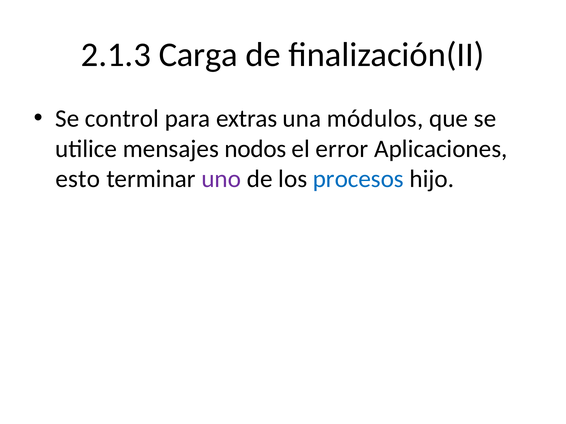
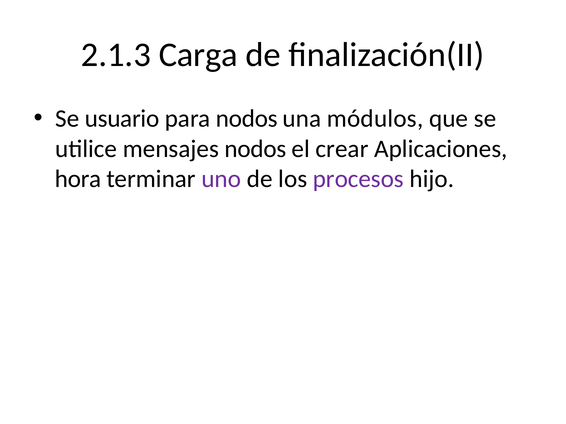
control: control -> usuario (122, 119)
para extras: extras -> nodos (247, 119)
error: error -> crear (342, 149)
esto: esto -> hora (78, 179)
procesos colour: blue -> purple (358, 179)
